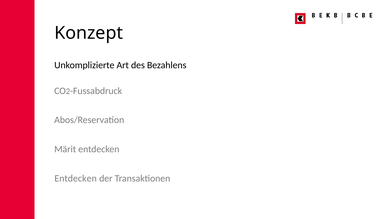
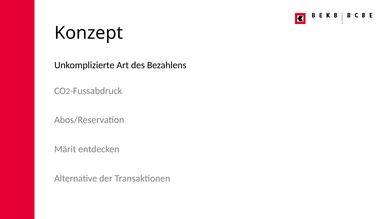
Entdecken: Entdecken -> Alternative (76, 178)
